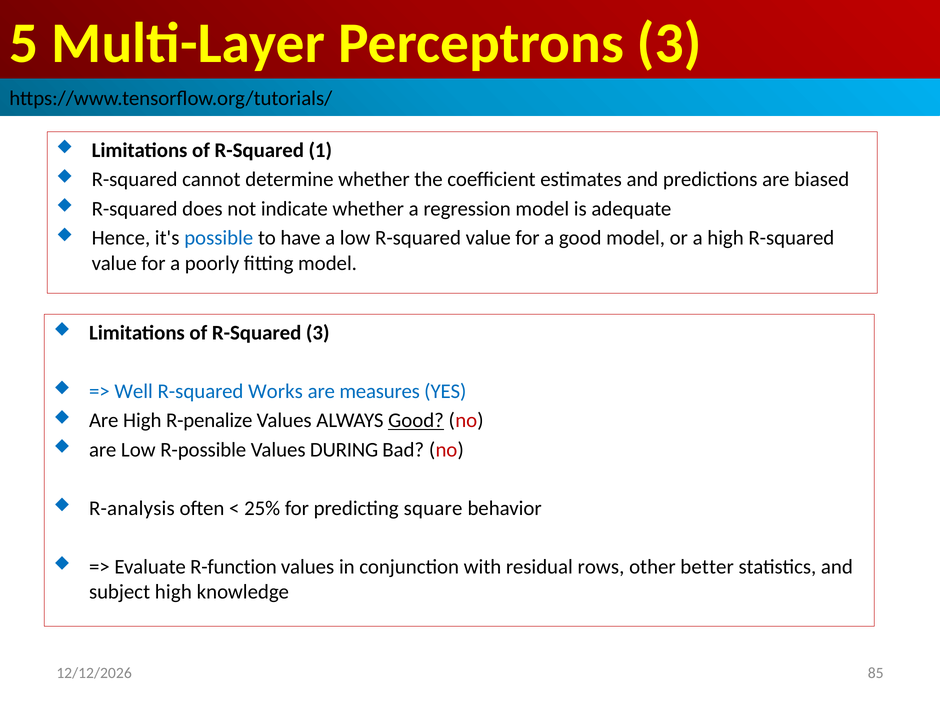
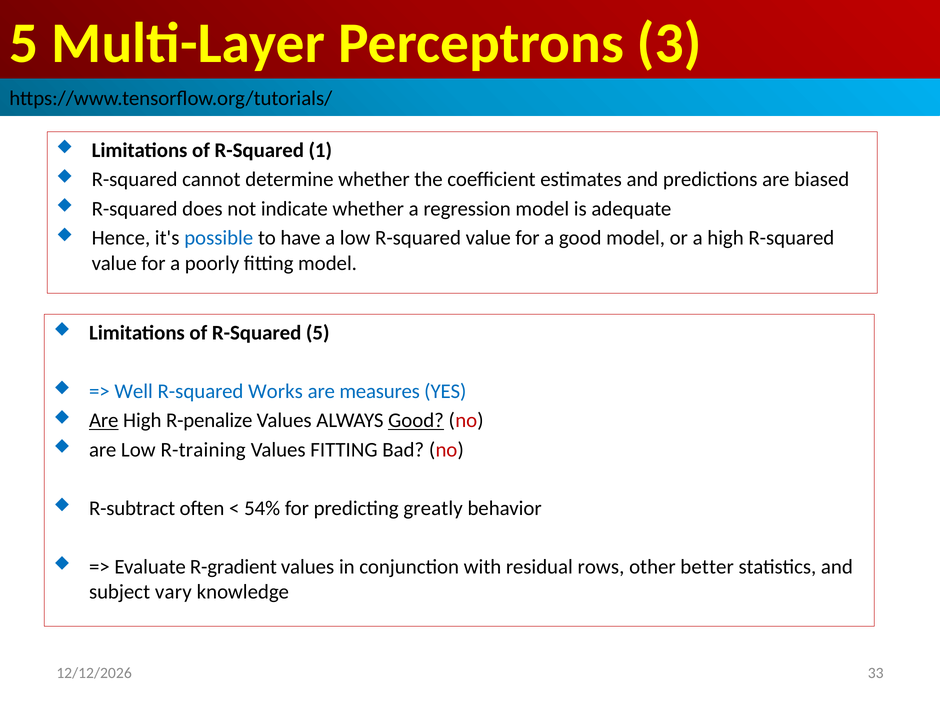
R-Squared 3: 3 -> 5 (318, 333)
Are underline: none -> present (104, 421)
R-possible: R-possible -> R-training (203, 450)
Values DURING: DURING -> FITTING (344, 450)
R-analysis: R-analysis -> R-subtract (132, 508)
25%: 25% -> 54% (262, 508)
square: square -> greatly (433, 508)
R-function: R-function -> R-gradient (233, 567)
subject high: high -> vary (173, 592)
85: 85 -> 33 (876, 673)
